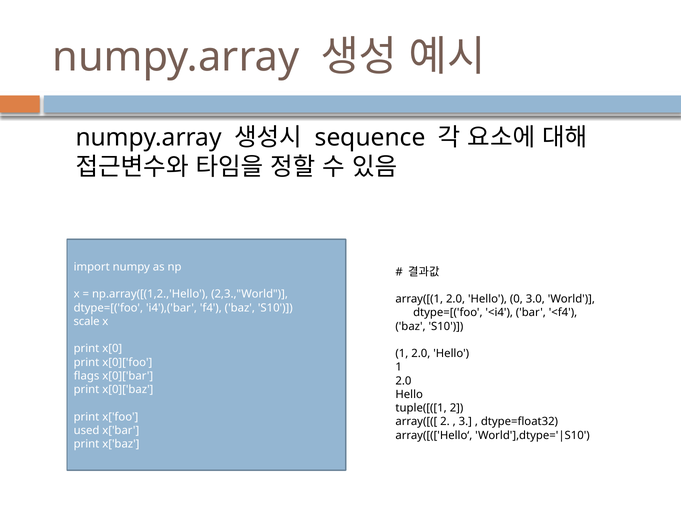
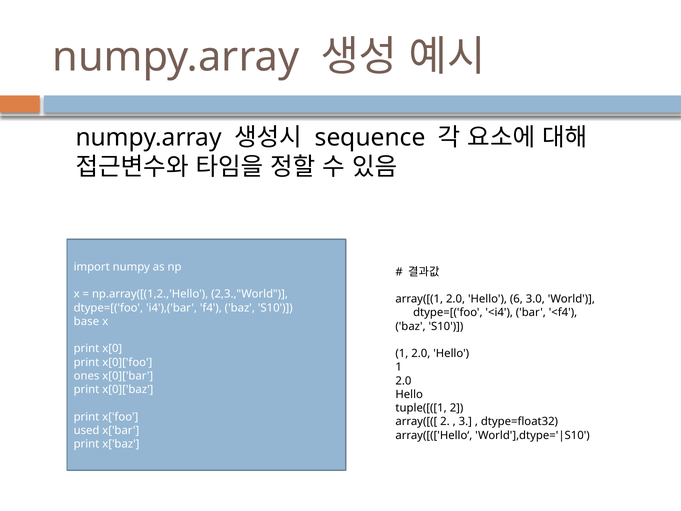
0: 0 -> 6 (516, 299)
scale: scale -> base (86, 321)
flags: flags -> ones (87, 376)
